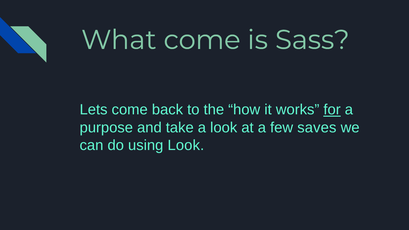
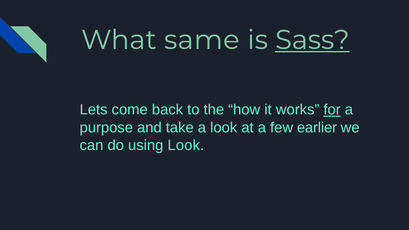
What come: come -> same (202, 40)
Sass underline: none -> present (312, 40)
saves: saves -> earlier (317, 128)
